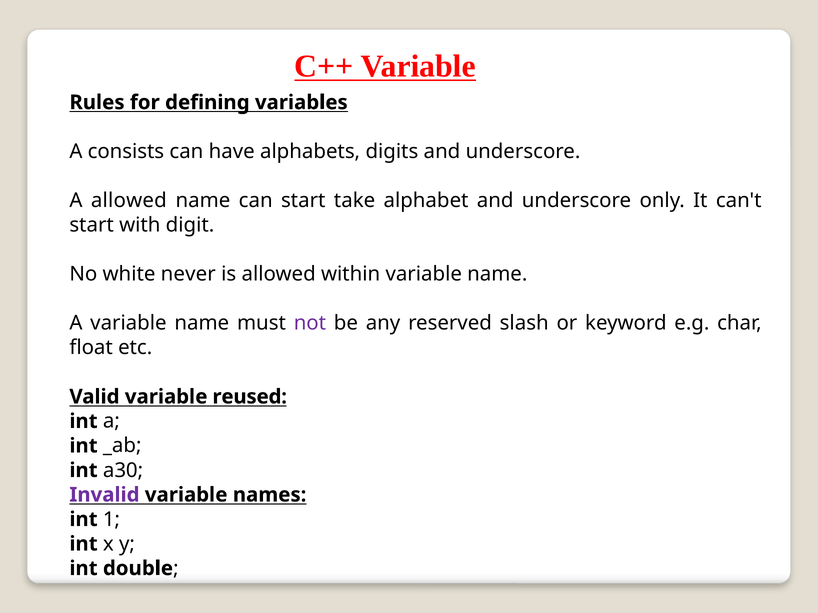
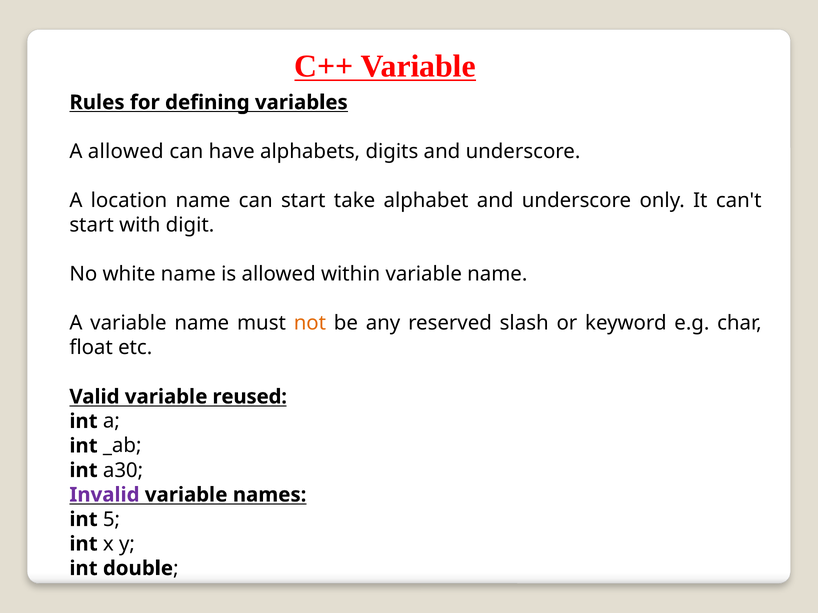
A consists: consists -> allowed (126, 152)
A allowed: allowed -> location (129, 201)
white never: never -> name (188, 274)
not colour: purple -> orange (310, 323)
1: 1 -> 5 (111, 520)
